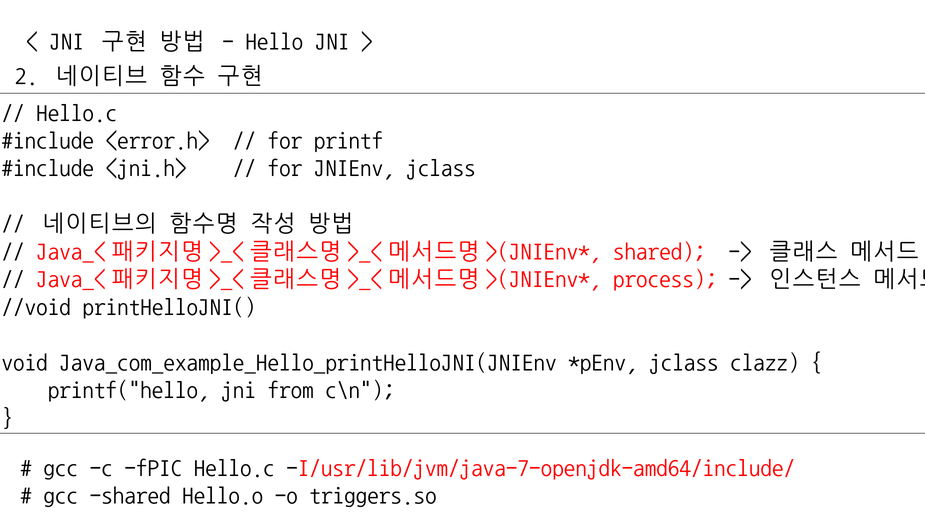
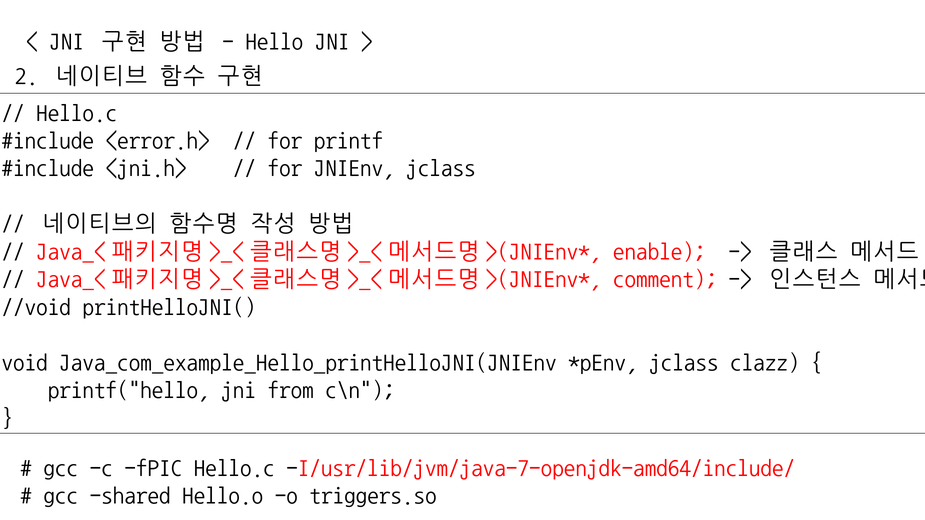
shared: shared -> enable (659, 251)
process: process -> comment (665, 279)
